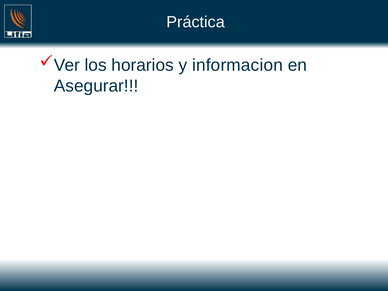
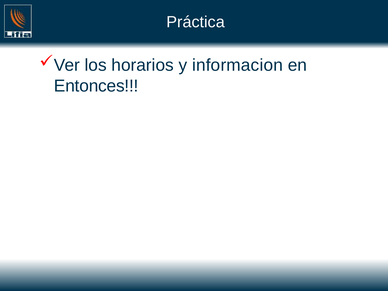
Asegurar: Asegurar -> Entonces (96, 86)
